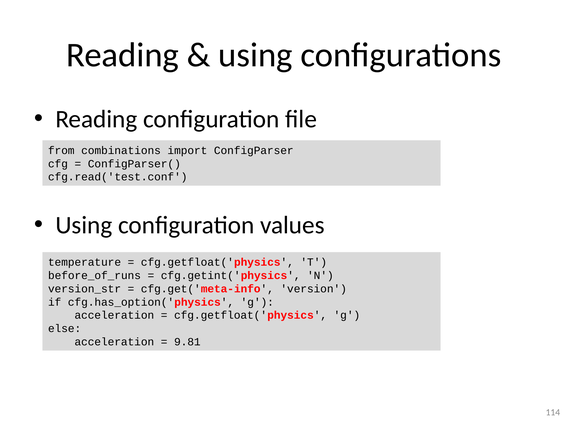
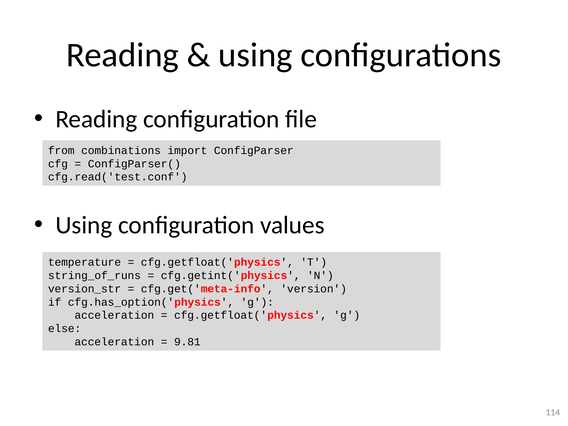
before_of_runs: before_of_runs -> string_of_runs (94, 276)
